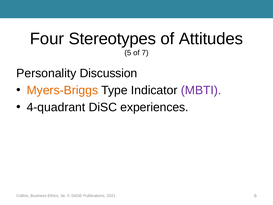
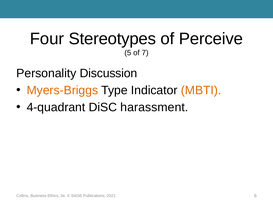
Attitudes: Attitudes -> Perceive (211, 39)
MBTI colour: purple -> orange (201, 90)
experiences: experiences -> harassment (154, 107)
